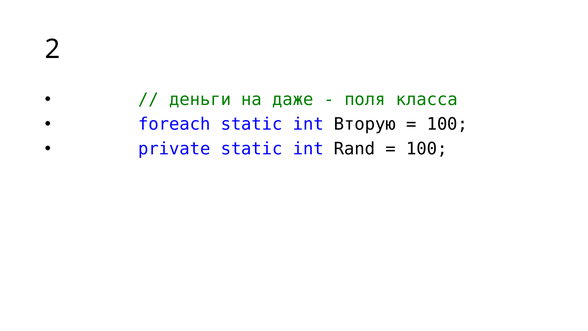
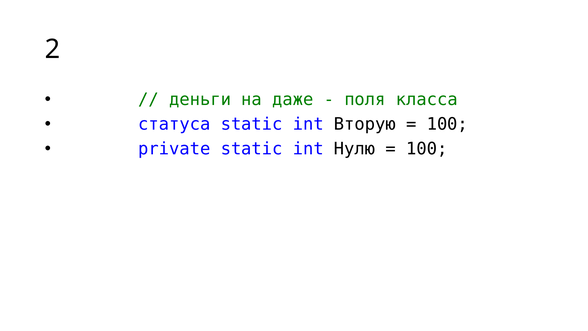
foreach: foreach -> статуса (174, 124)
Rand: Rand -> Нулю (355, 149)
